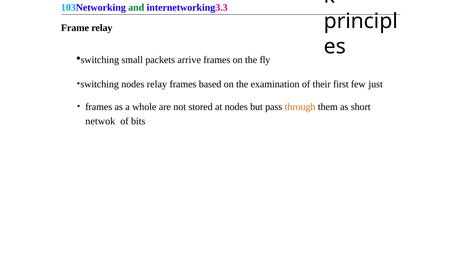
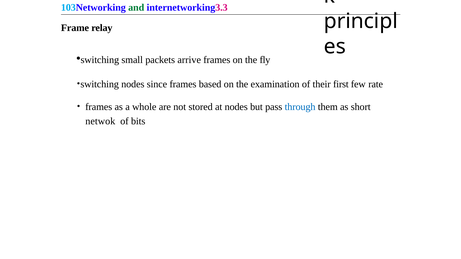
nodes relay: relay -> since (157, 84)
just: just -> rate (376, 84)
through colour: orange -> blue (300, 107)
